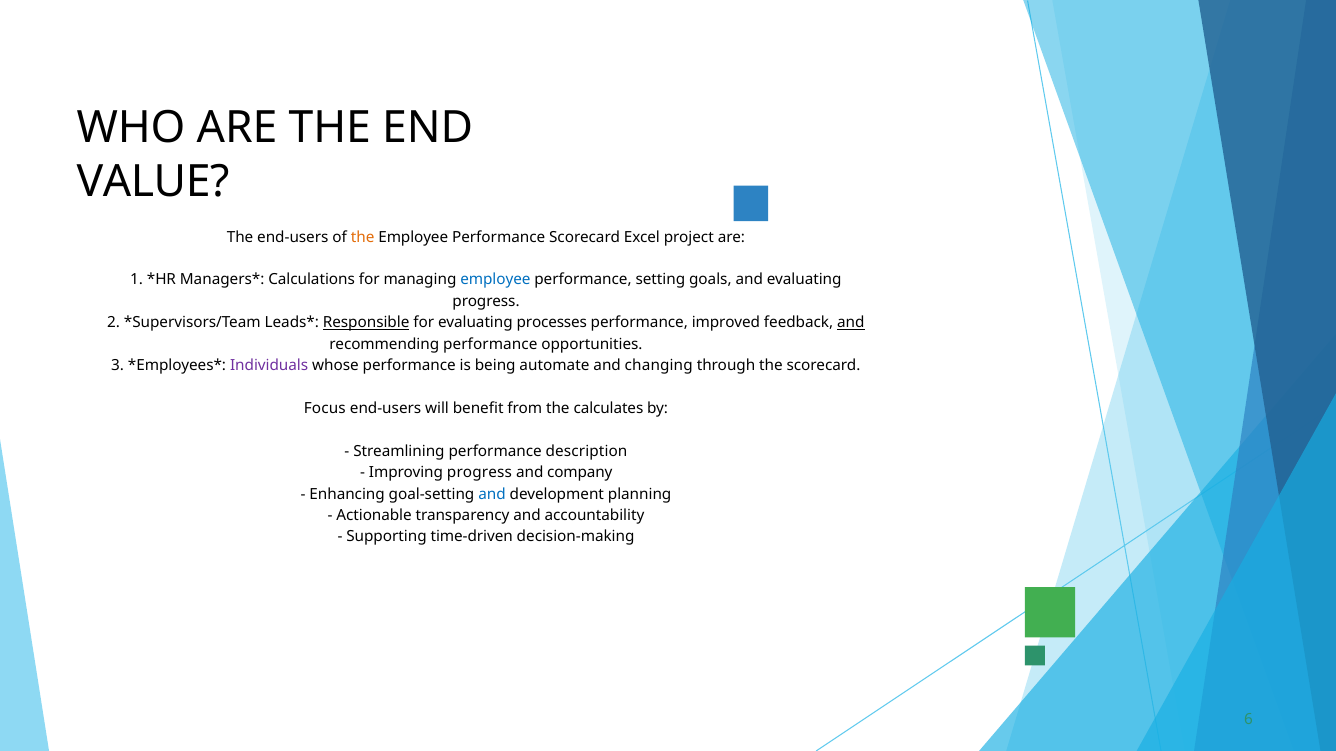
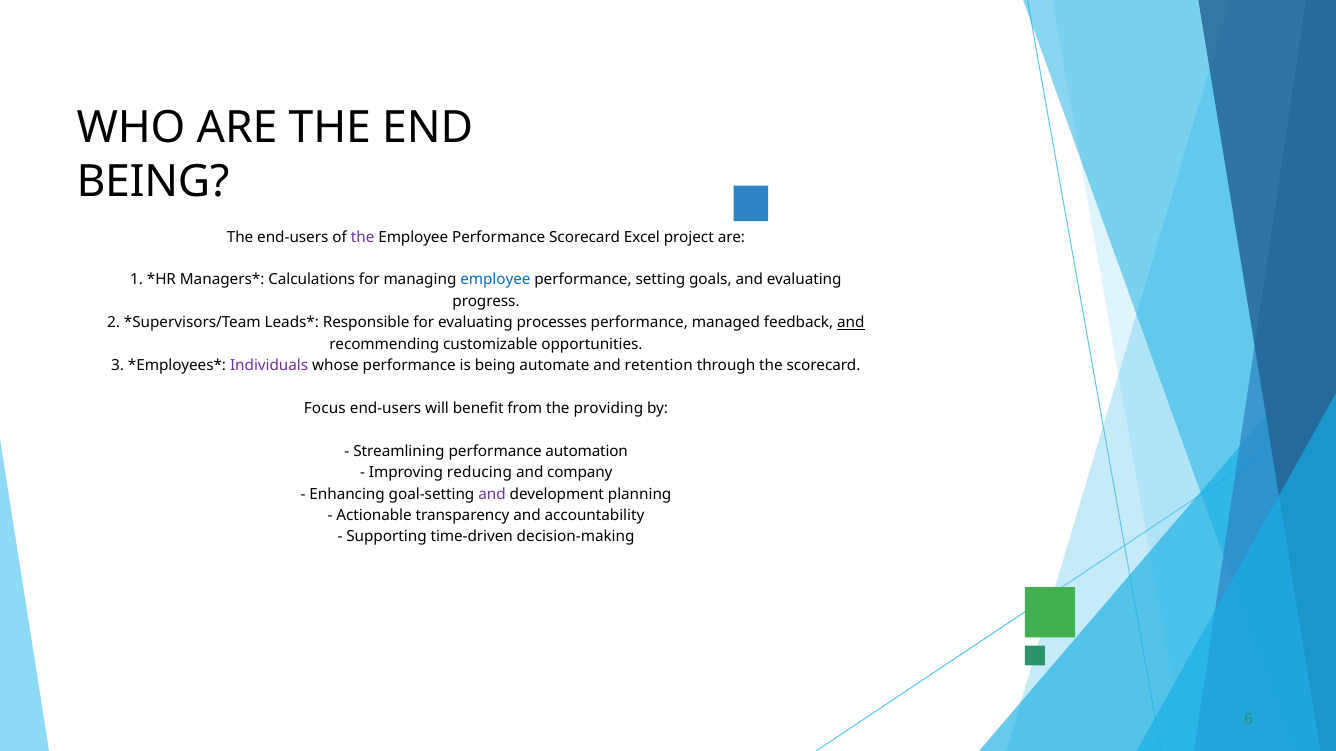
VALUE: VALUE -> BEING (153, 181)
the colour: orange -> purple (363, 237)
Responsible underline: present -> none (366, 323)
improved: improved -> managed (726, 323)
recommending performance: performance -> customizable (490, 344)
changing: changing -> retention (659, 366)
calculates: calculates -> providing (608, 409)
description: description -> automation (587, 452)
Improving progress: progress -> reducing (479, 473)
and colour: blue -> purple (492, 494)
